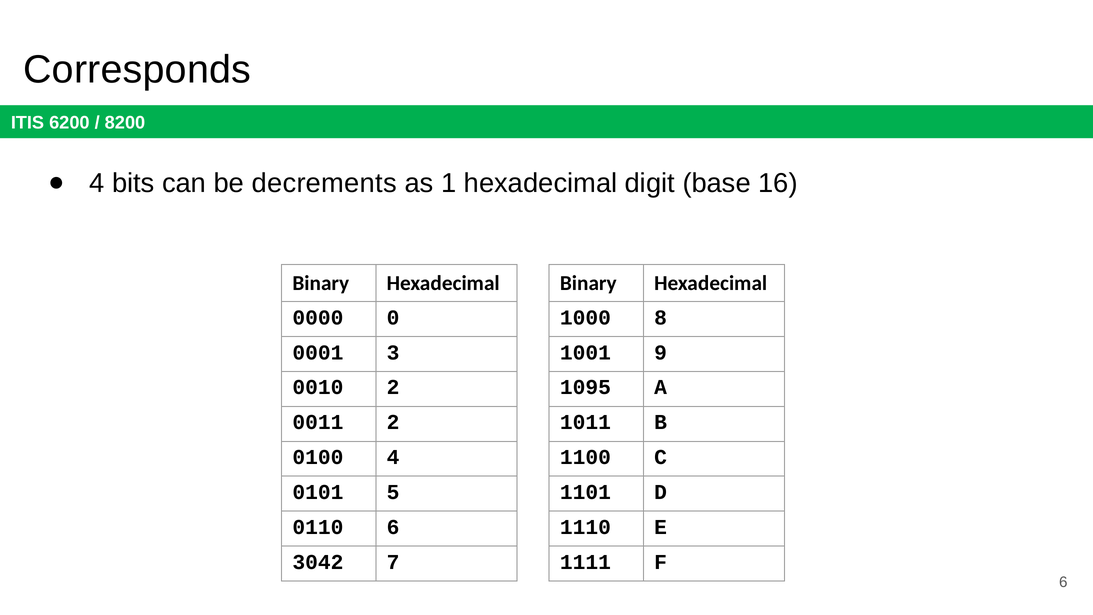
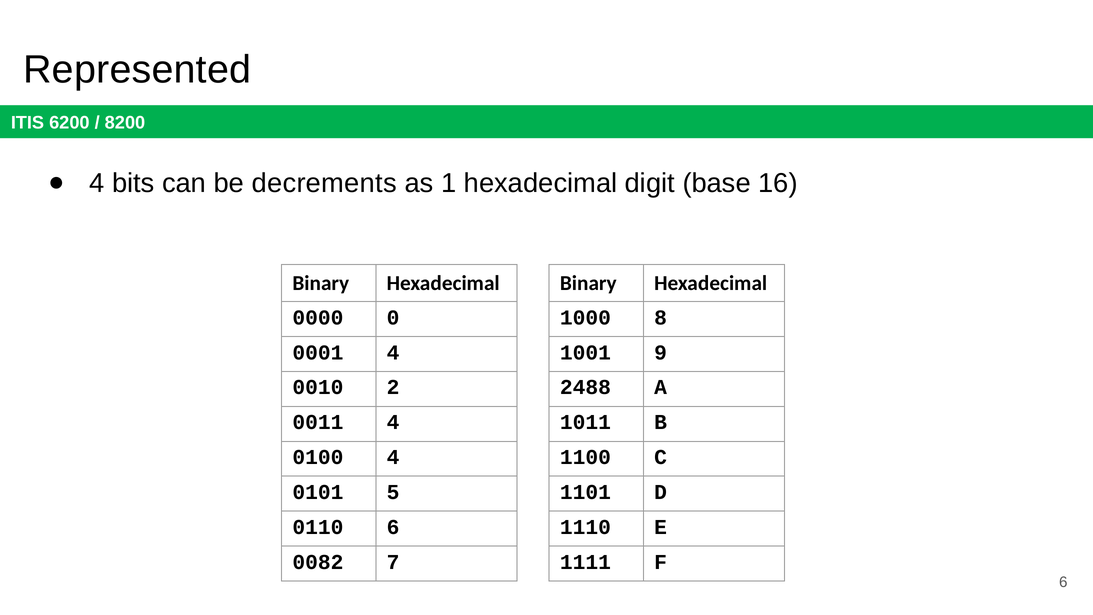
Corresponds: Corresponds -> Represented (137, 70)
0001 3: 3 -> 4 (393, 352)
1095: 1095 -> 2488 (585, 387)
0011 2: 2 -> 4 (393, 422)
3042: 3042 -> 0082 (318, 562)
